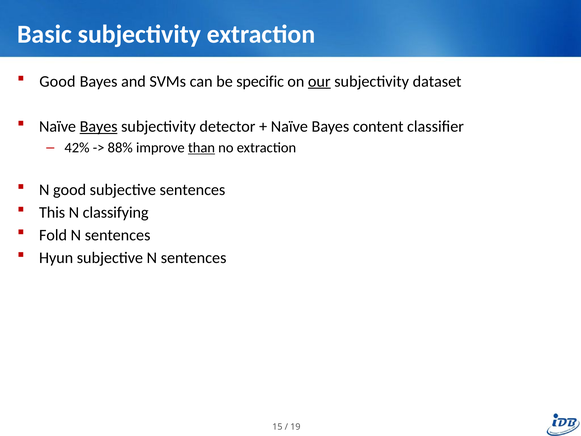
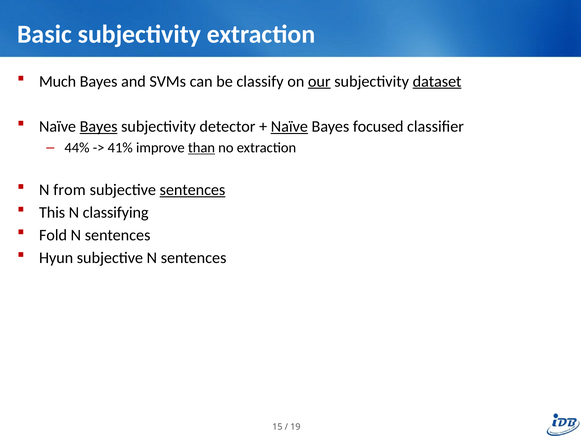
Good: Good -> Much (58, 81)
specific: specific -> classify (260, 81)
dataset underline: none -> present (437, 81)
Naïve underline: none -> present (289, 126)
content: content -> focused (378, 126)
42%: 42% -> 44% (77, 148)
88%: 88% -> 41% (120, 148)
N good: good -> from (69, 190)
sentences underline: none -> present (192, 190)
